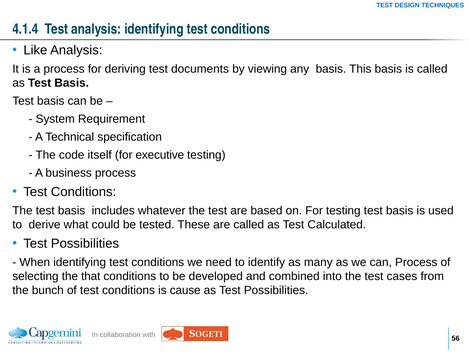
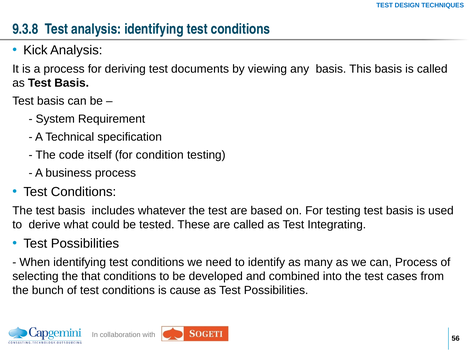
4.1.4: 4.1.4 -> 9.3.8 (25, 29)
Like: Like -> Kick (35, 50)
executive: executive -> condition (160, 155)
Calculated: Calculated -> Integrating (337, 224)
